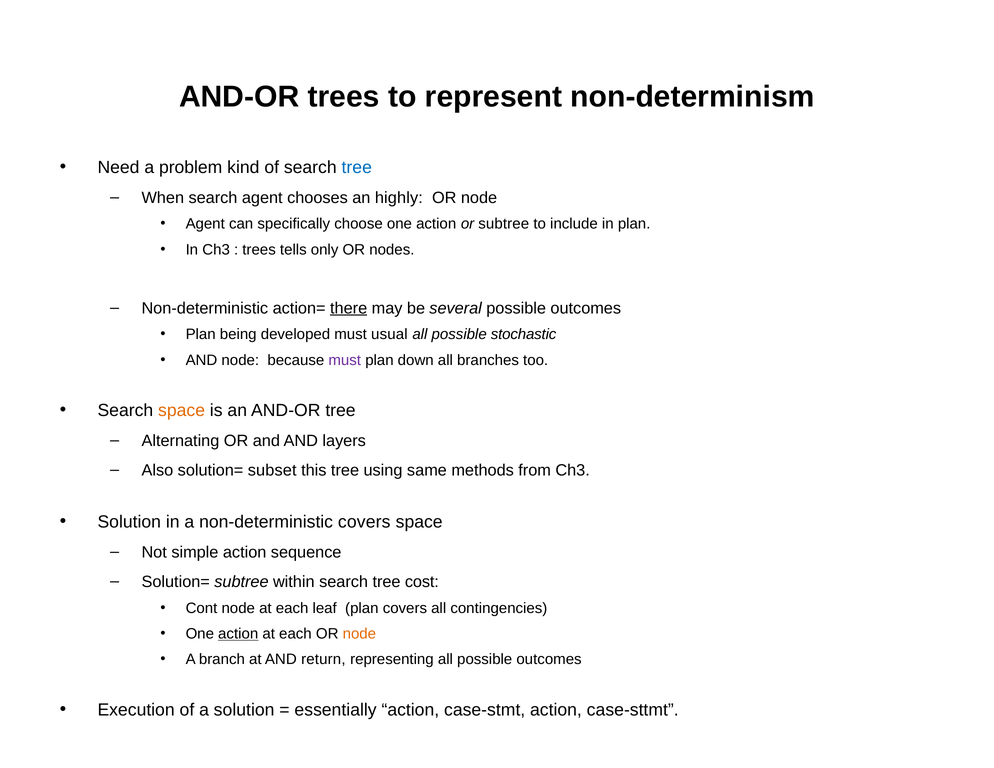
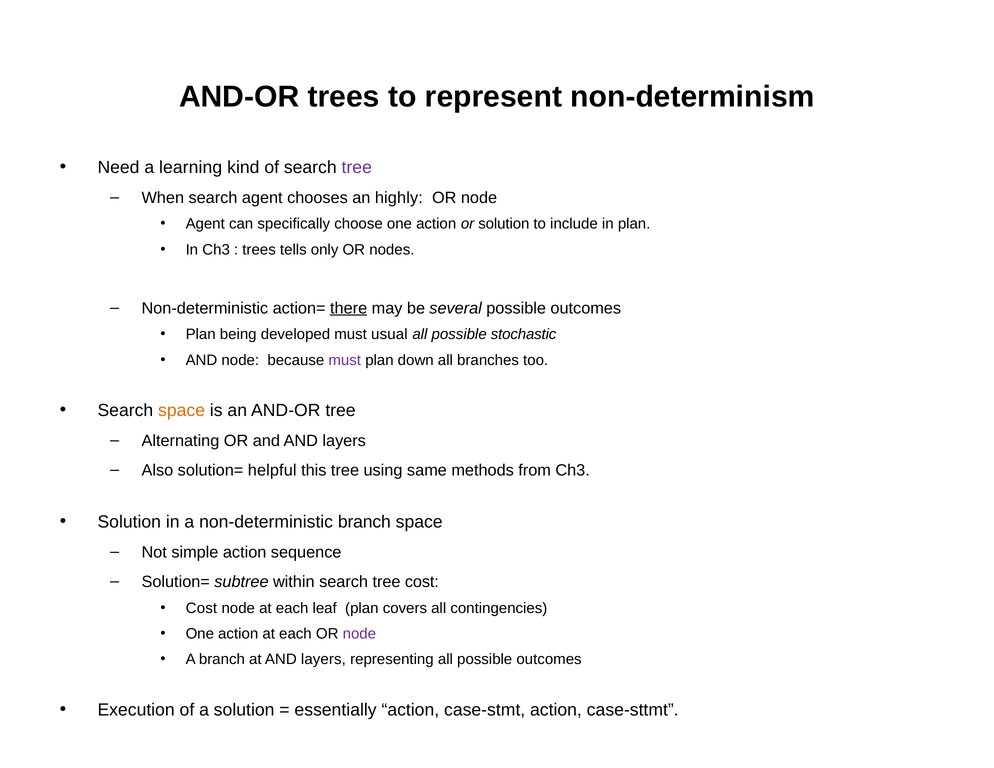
problem: problem -> learning (191, 167)
tree colour: blue -> purple (357, 167)
or subtree: subtree -> solution (504, 224)
subset: subset -> helpful (272, 470)
non-deterministic covers: covers -> branch (364, 522)
Cont: Cont -> Cost (201, 608)
action underline: present -> none (238, 634)
node colour: orange -> purple (359, 634)
at AND return: return -> layers (323, 659)
